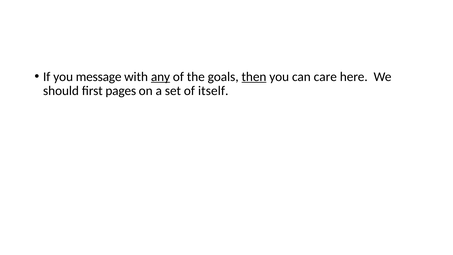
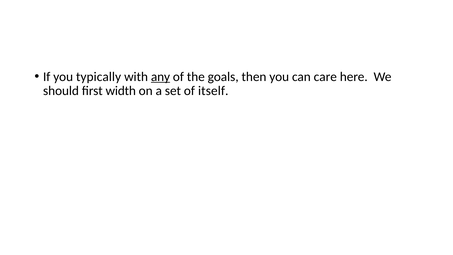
message: message -> typically (99, 77)
then underline: present -> none (254, 77)
pages: pages -> width (121, 91)
